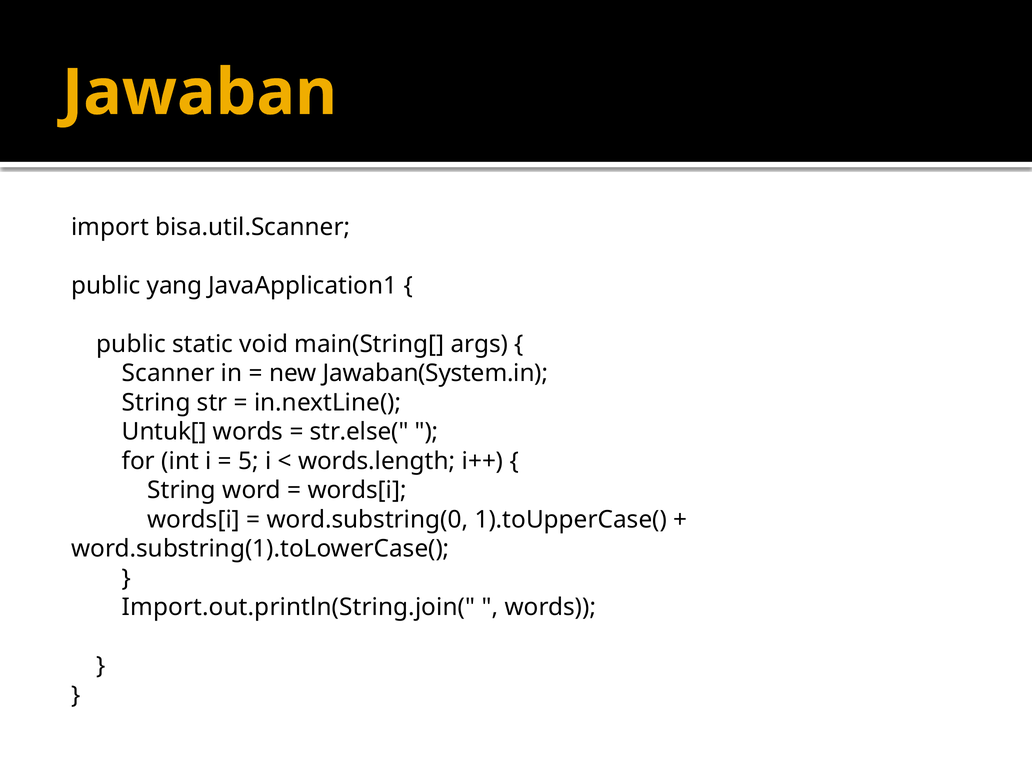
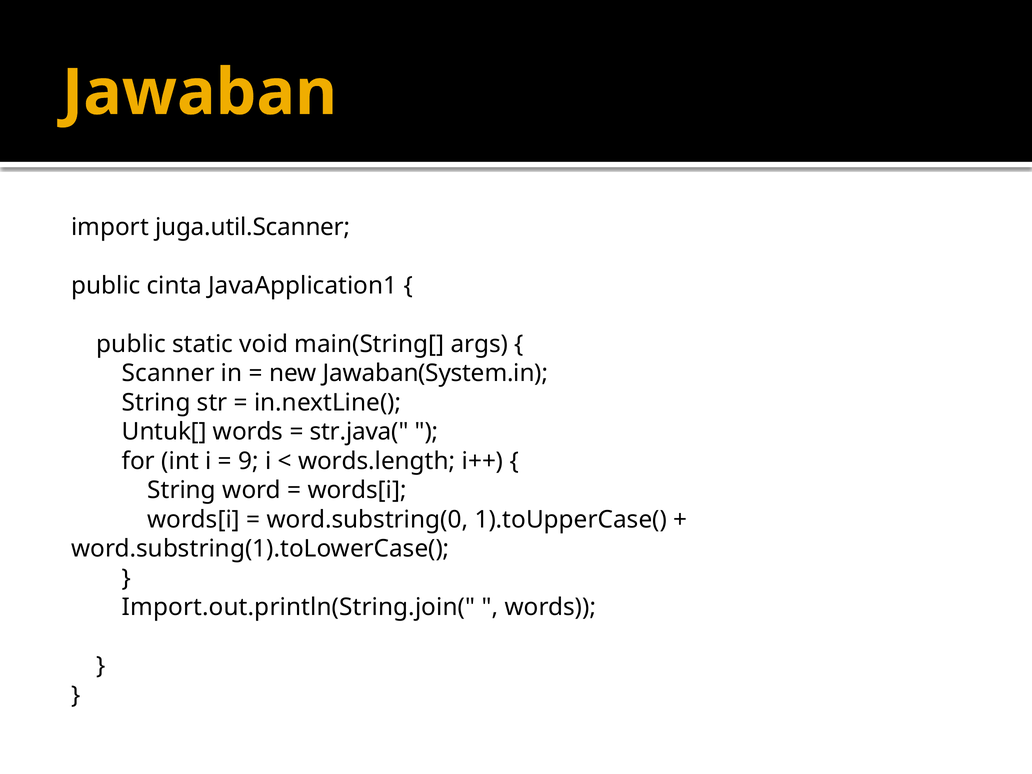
bisa.util.Scanner: bisa.util.Scanner -> juga.util.Scanner (253, 227)
yang: yang -> cinta (174, 286)
str.else(: str.else( -> str.java( (359, 432)
5: 5 -> 9 (249, 461)
